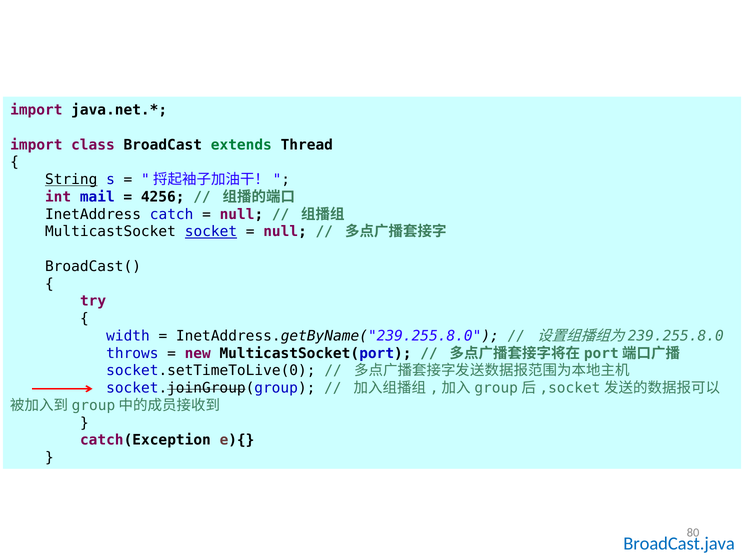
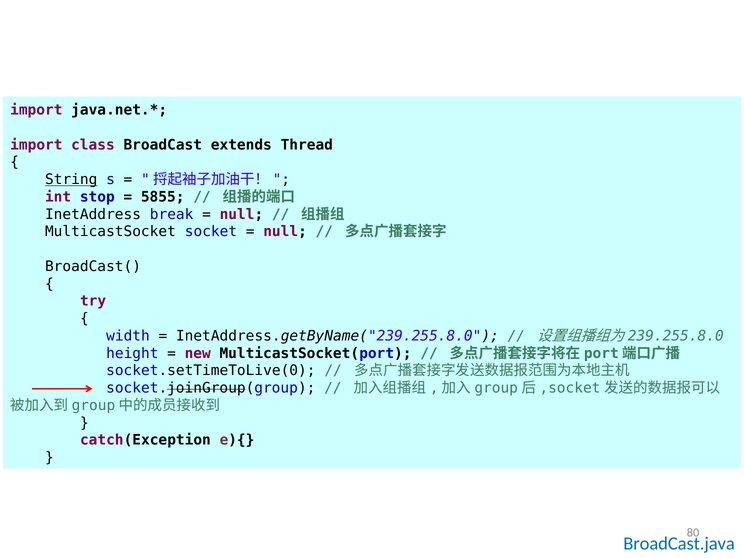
extends colour: green -> black (241, 145)
mail: mail -> stop (97, 197)
4256: 4256 -> 5855 (163, 197)
catch: catch -> break (172, 214)
socket underline: present -> none (211, 232)
throws: throws -> height (132, 353)
